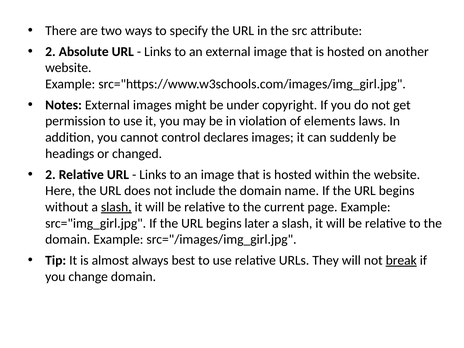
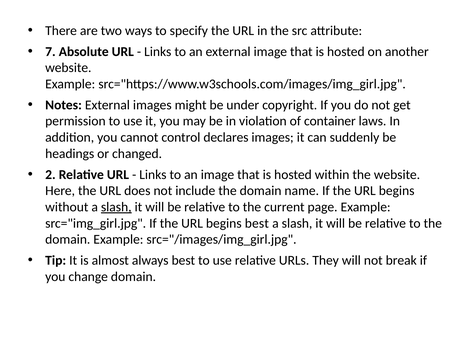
2: 2 -> 7 (50, 52)
elements: elements -> container (330, 121)
begins later: later -> best (257, 223)
break underline: present -> none (401, 260)
